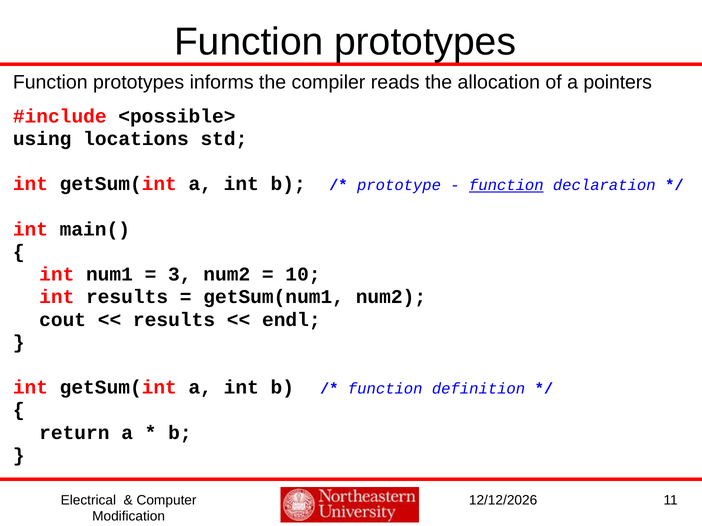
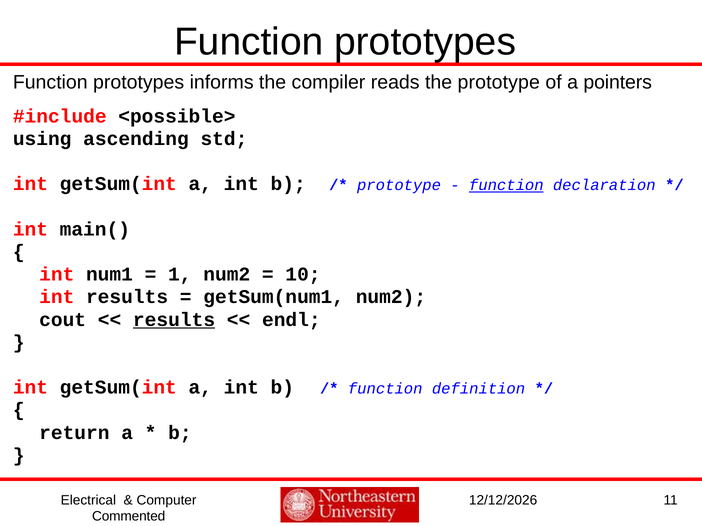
the allocation: allocation -> prototype (499, 82)
locations: locations -> ascending (136, 139)
3: 3 -> 1 (180, 275)
results underline: none -> present (174, 320)
Modification: Modification -> Commented (129, 517)
